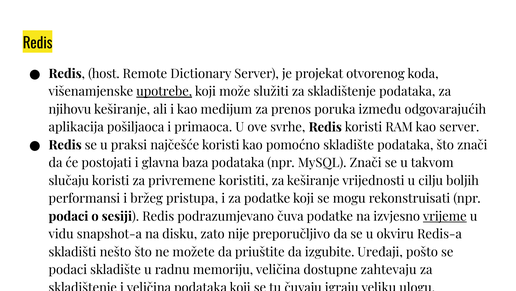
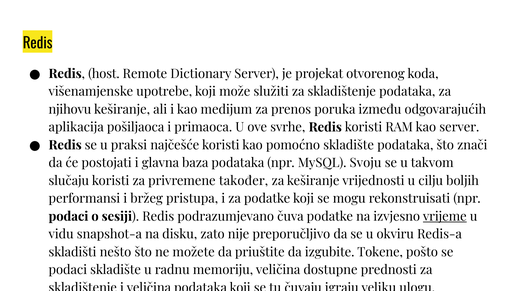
upotrebe underline: present -> none (164, 91)
MySQL Znači: Znači -> Svoju (366, 163)
koristiti: koristiti -> također (244, 180)
Uređaji: Uređaji -> Tokene (380, 252)
zahtevaju: zahtevaju -> prednosti (389, 269)
